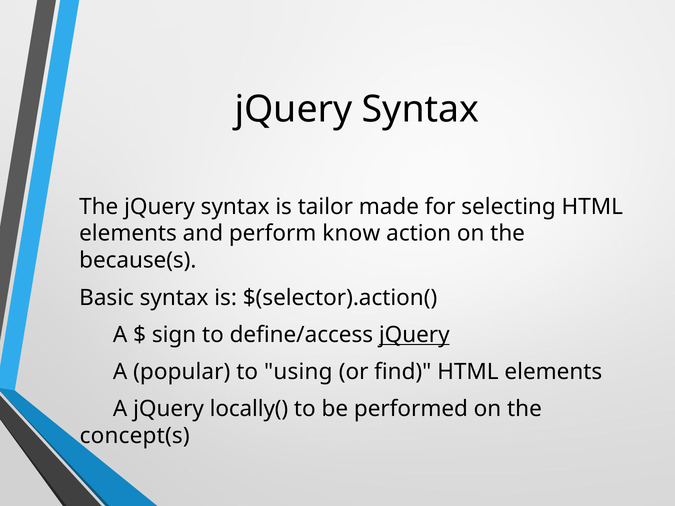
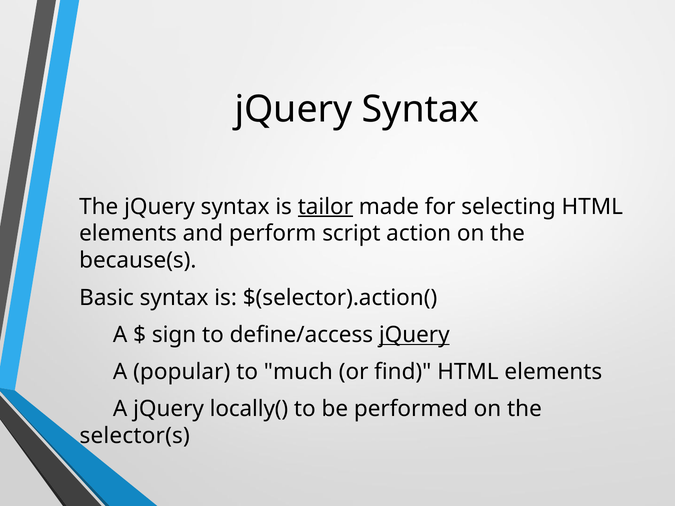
tailor underline: none -> present (325, 207)
know: know -> script (351, 234)
using: using -> much (298, 372)
concept(s: concept(s -> selector(s (135, 436)
